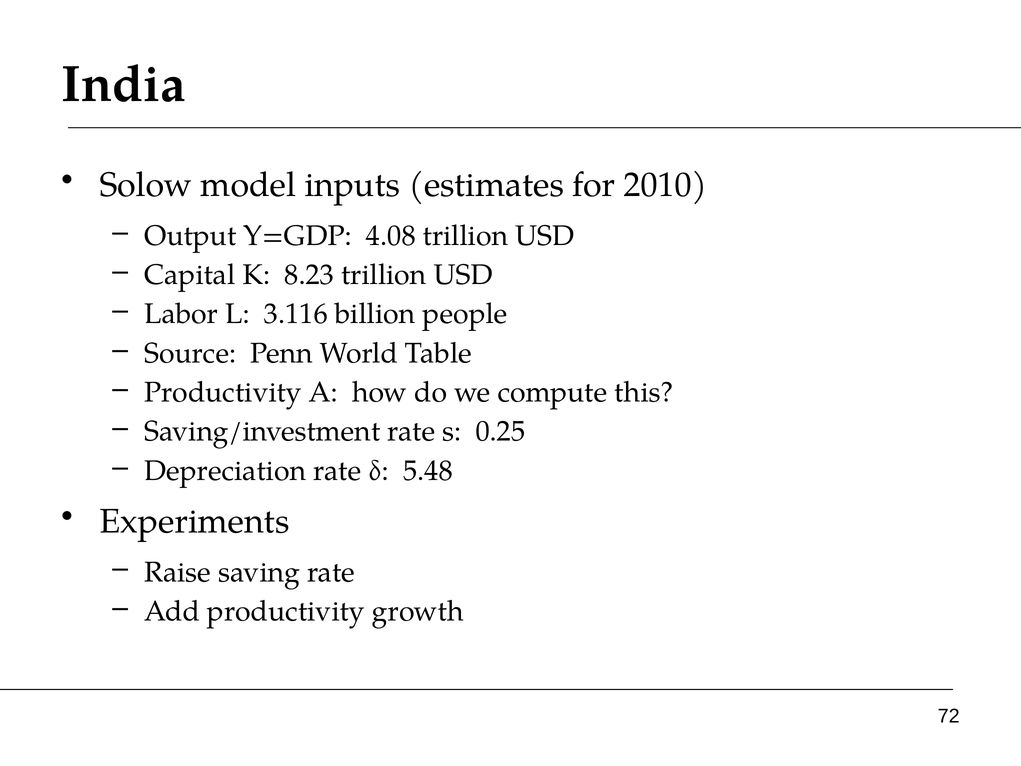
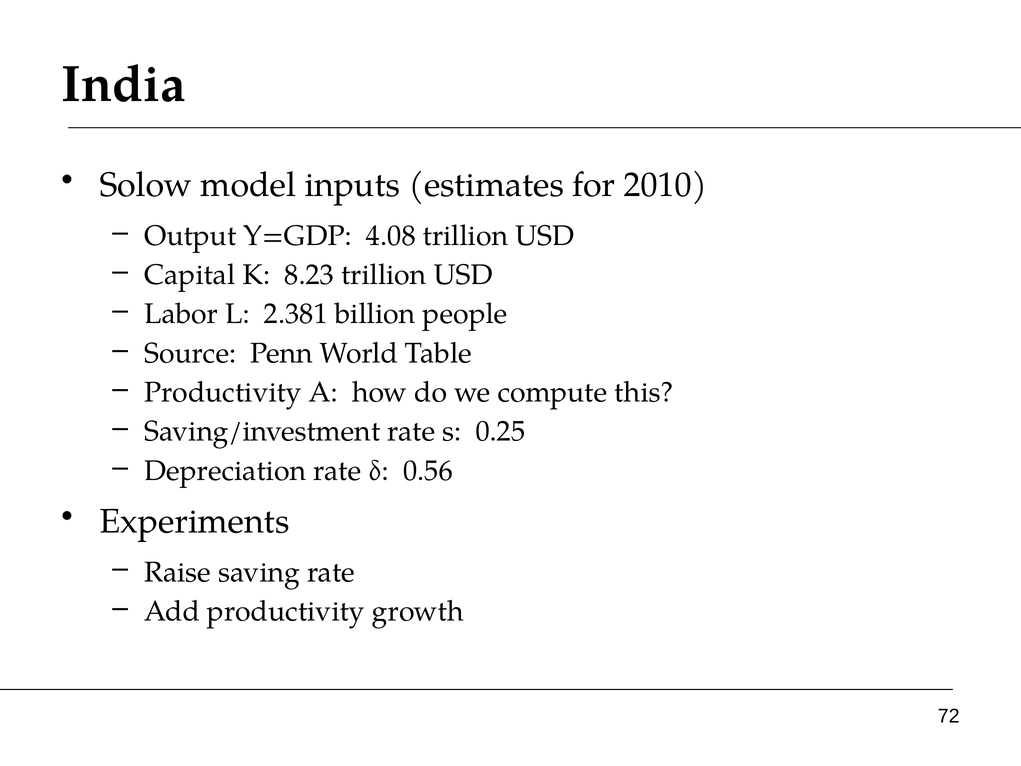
3.116: 3.116 -> 2.381 (296, 314)
5.48: 5.48 -> 0.56 (428, 471)
